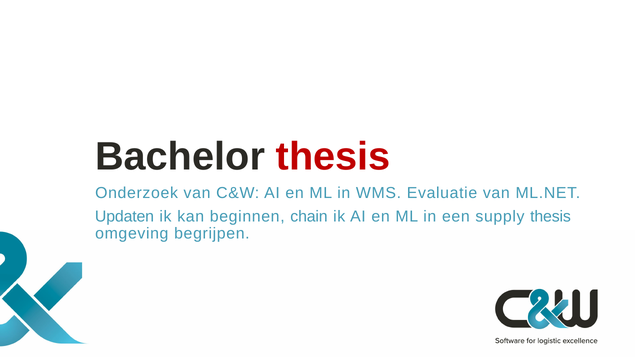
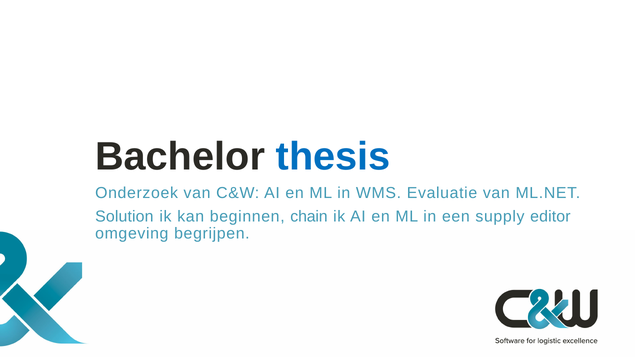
thesis colour: red -> blue (333, 157)
Updaten: Updaten -> Solution (124, 217)
supply thesis: thesis -> editor (550, 217)
